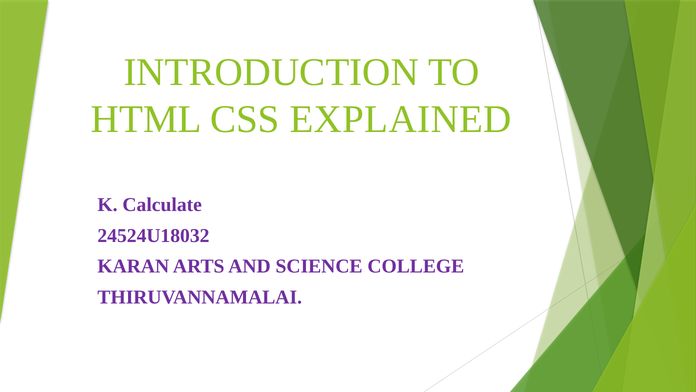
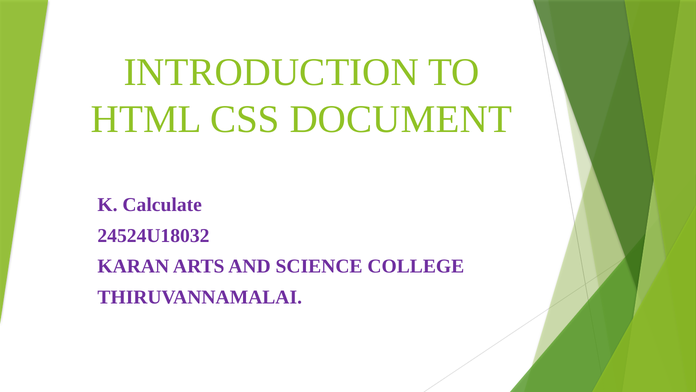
EXPLAINED: EXPLAINED -> DOCUMENT (401, 119)
